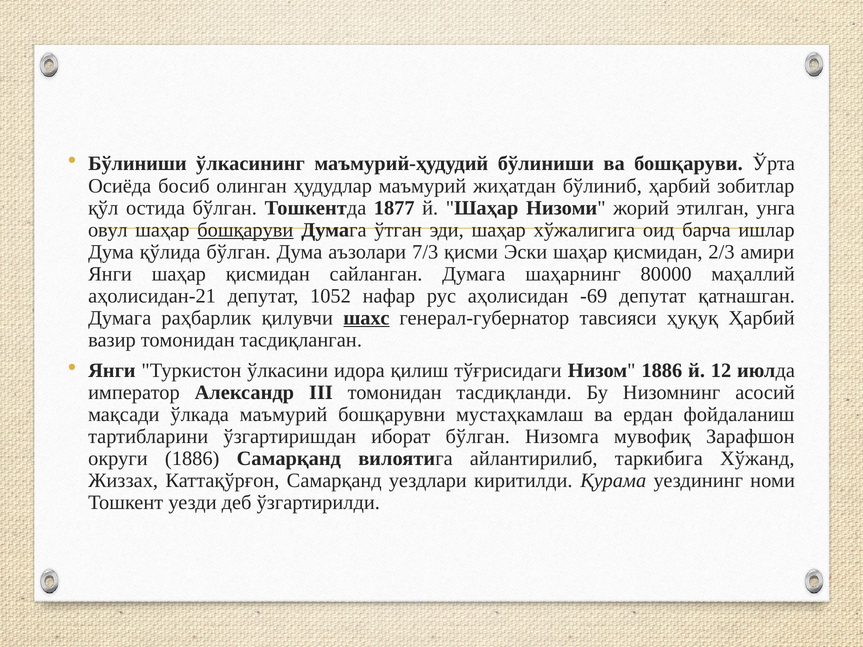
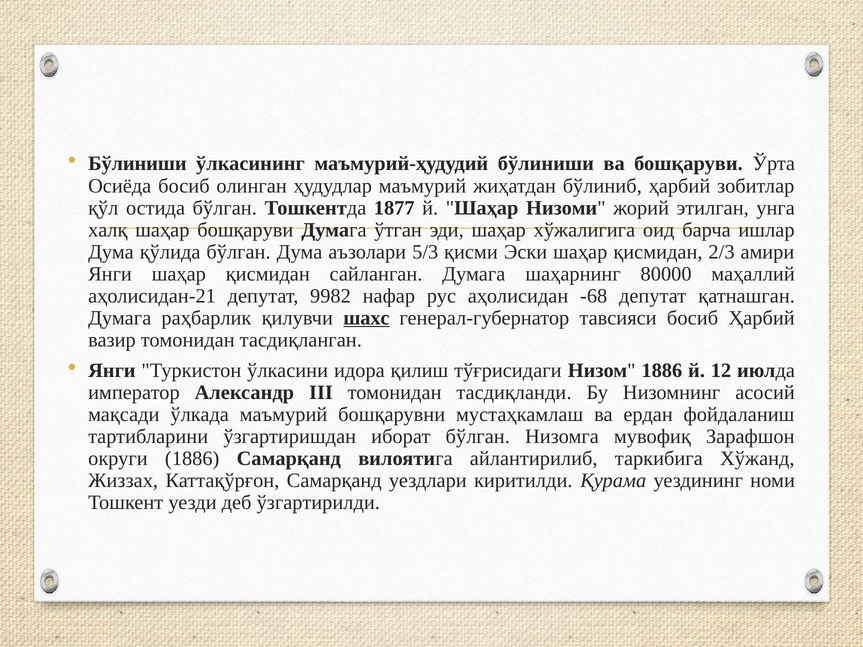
овул: овул -> халқ (108, 230)
бошқаруви underline: present -> none (245, 230)
7/3: 7/3 -> 5/3 (425, 252)
1052: 1052 -> 9982 (330, 296)
-69: -69 -> -68 (594, 296)
тавсияси ҳуқуқ: ҳуқуқ -> босиб (693, 318)
